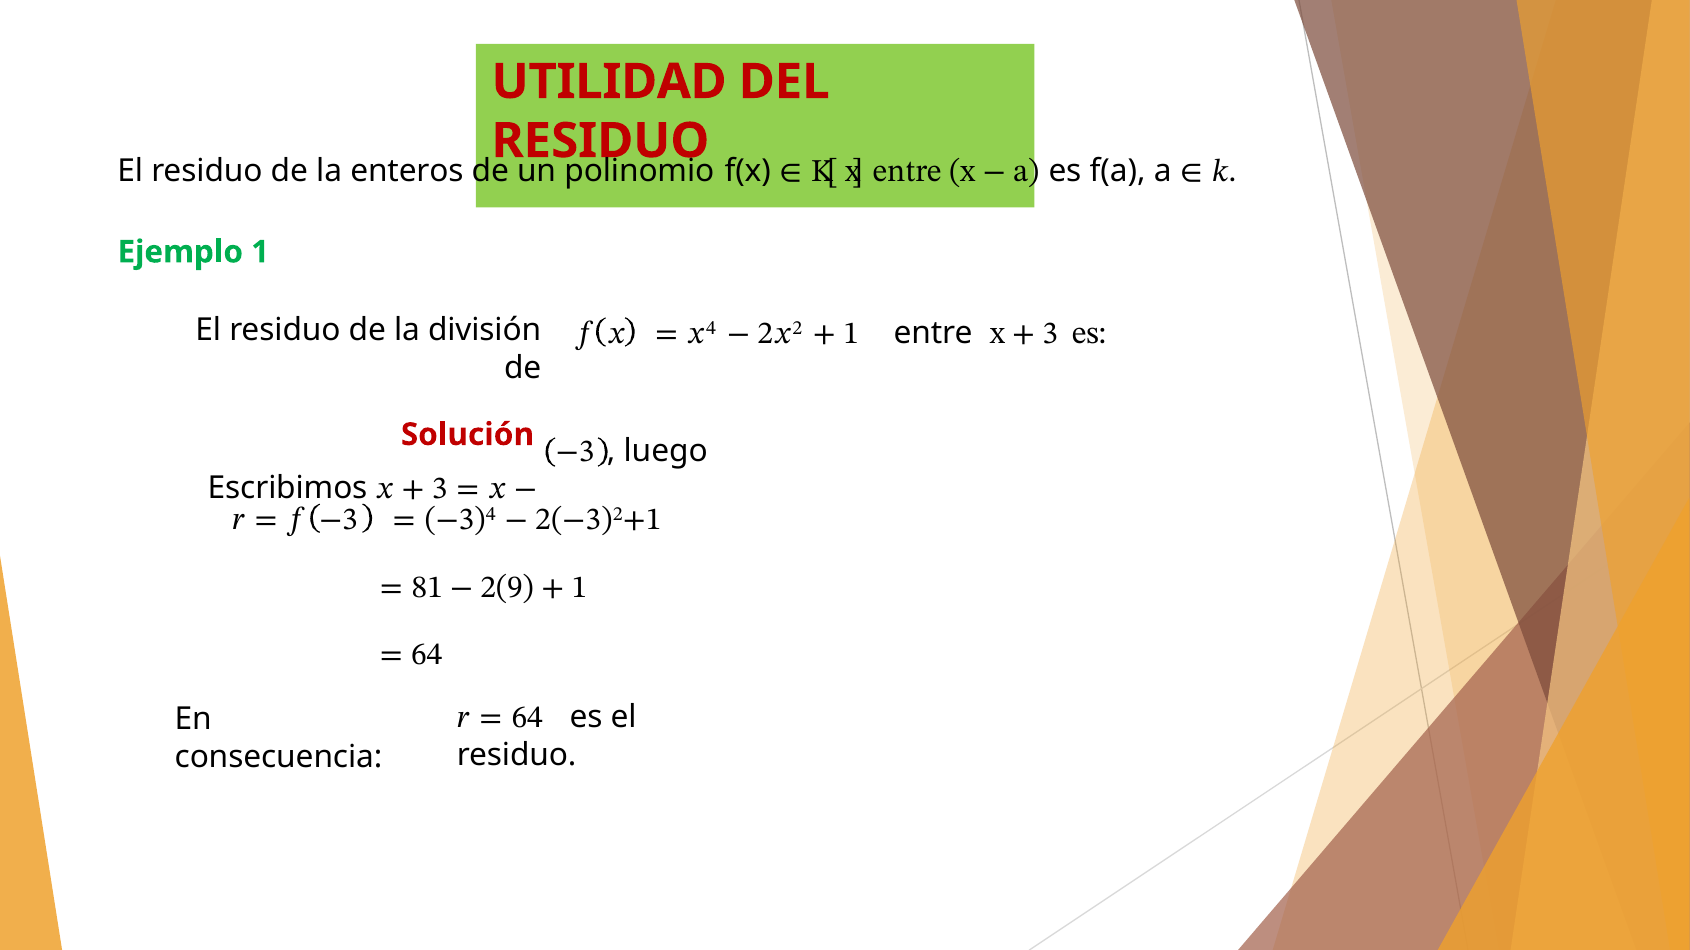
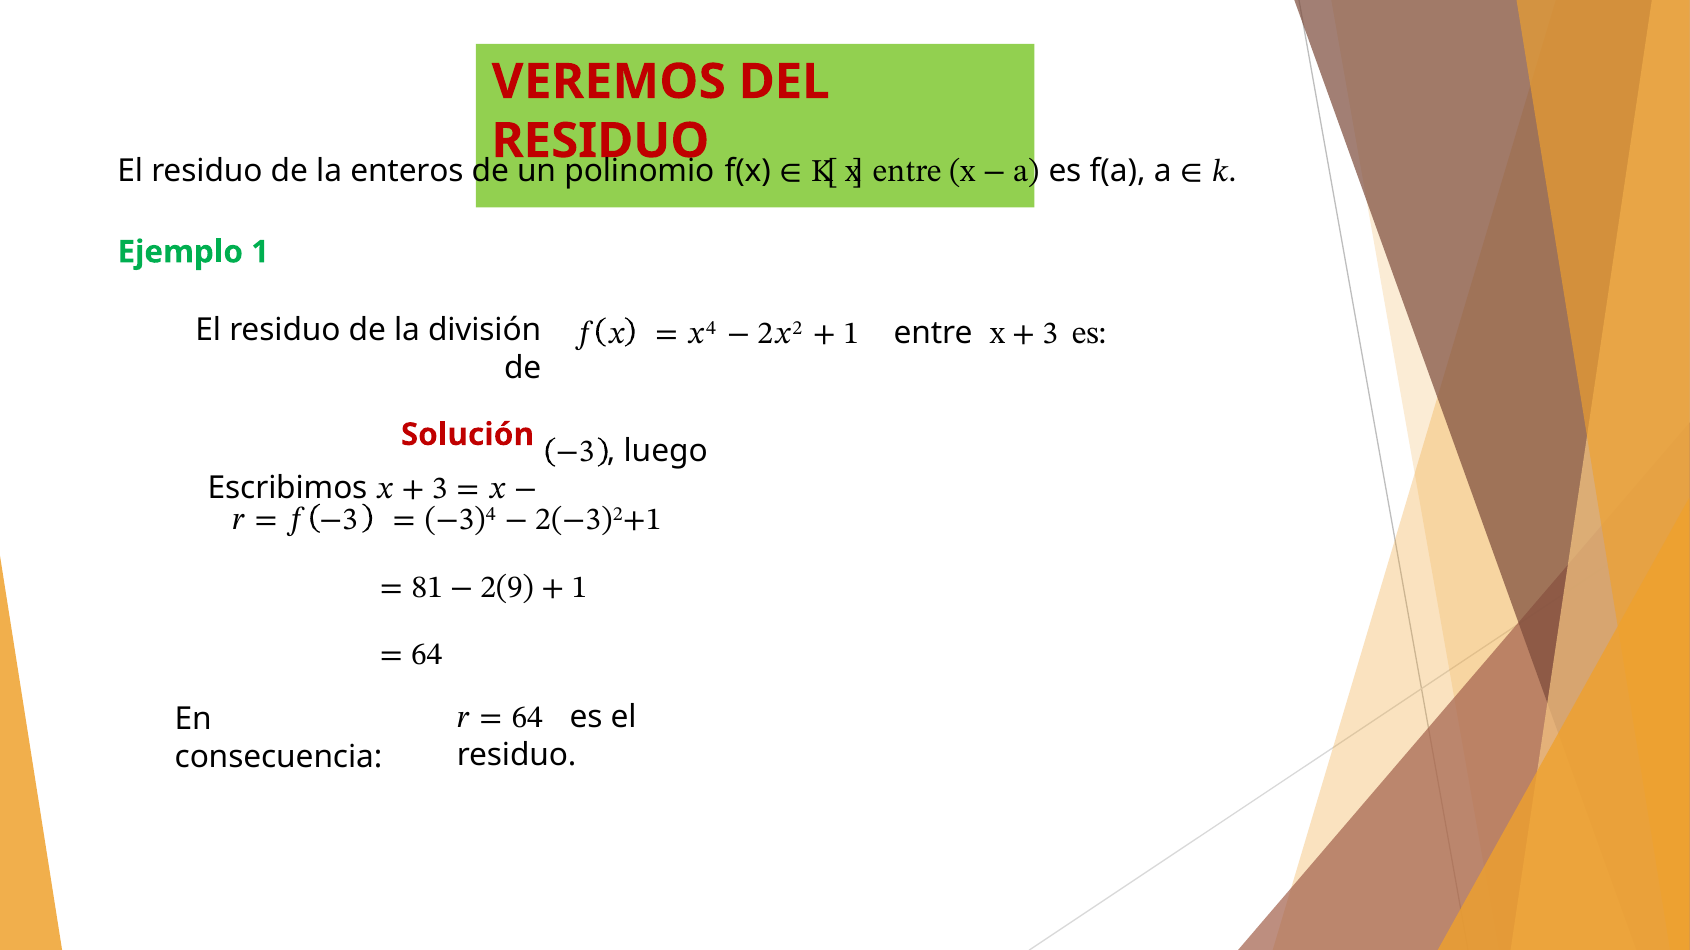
UTILIDAD: UTILIDAD -> VEREMOS (609, 82)
